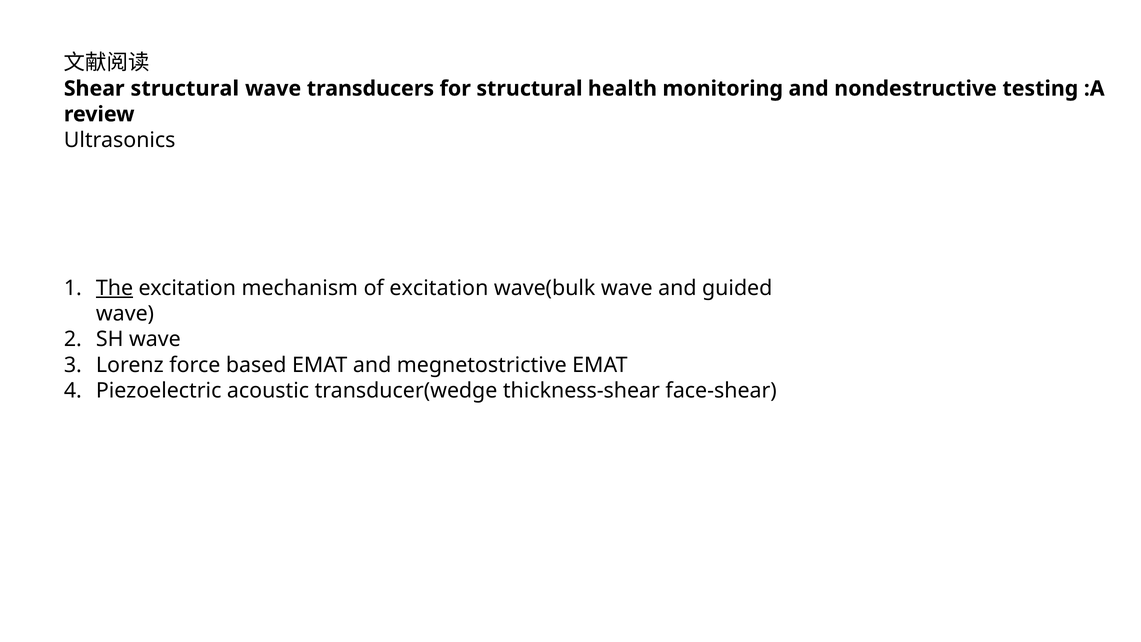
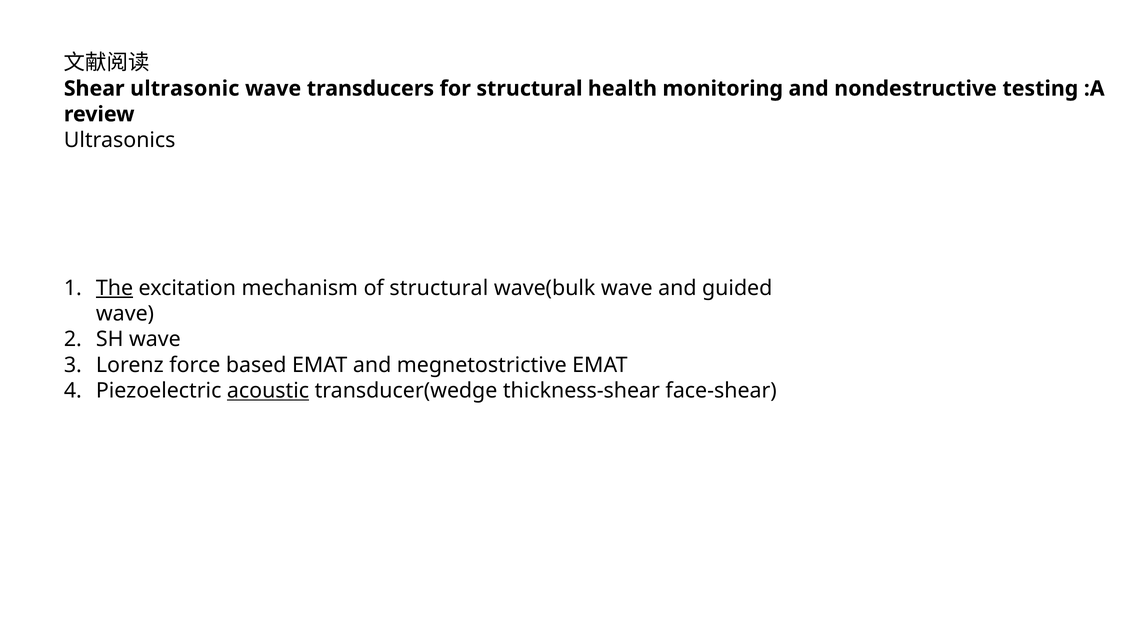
Shear structural: structural -> ultrasonic (185, 89)
of excitation: excitation -> structural (439, 288)
acoustic underline: none -> present (268, 391)
